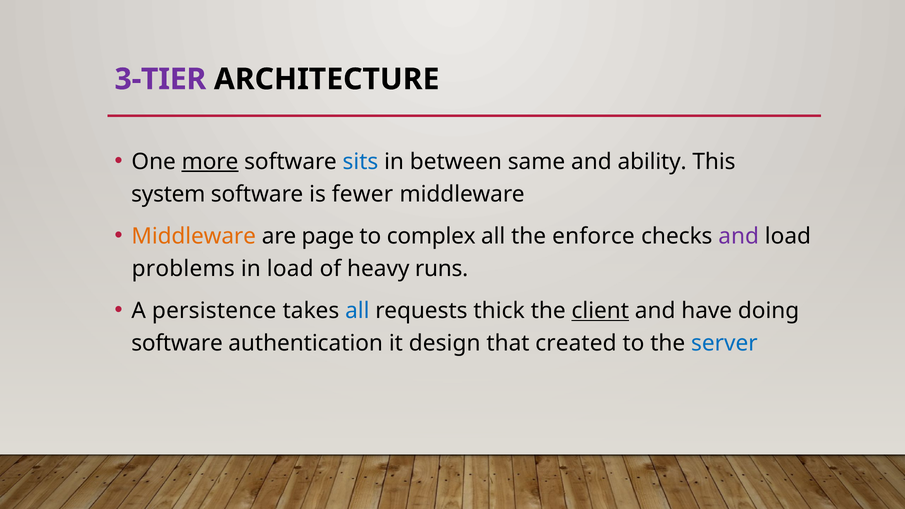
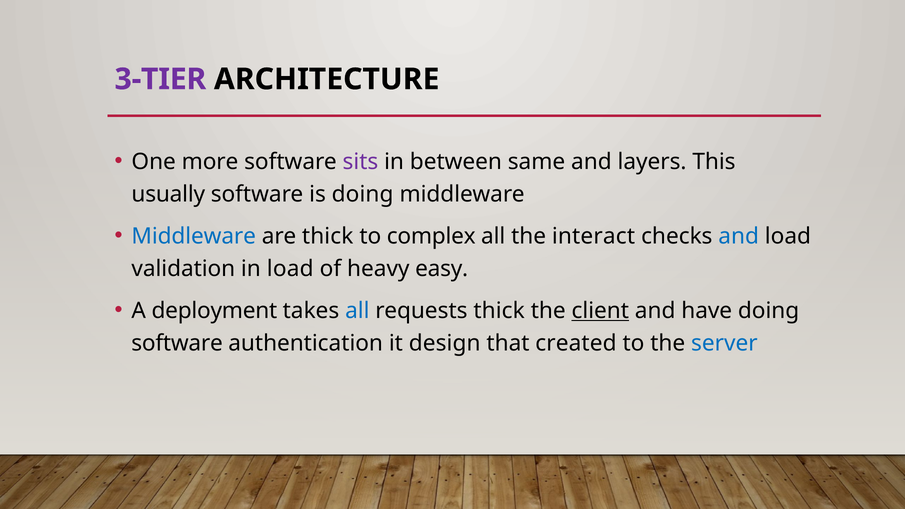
more underline: present -> none (210, 162)
sits colour: blue -> purple (360, 162)
ability: ability -> layers (652, 162)
system: system -> usually (168, 194)
is fewer: fewer -> doing (363, 194)
Middleware colour: orange -> blue (194, 236)
are page: page -> thick (328, 236)
enforce: enforce -> interact (593, 236)
and colour: purple -> blue (739, 236)
problems: problems -> validation (183, 269)
runs: runs -> easy (442, 269)
persistence: persistence -> deployment (214, 311)
